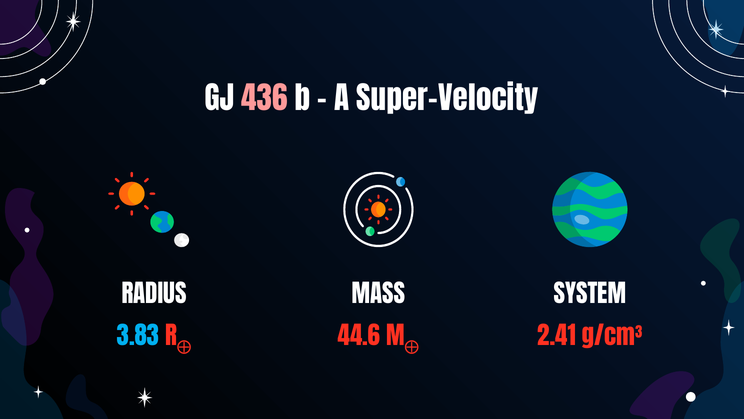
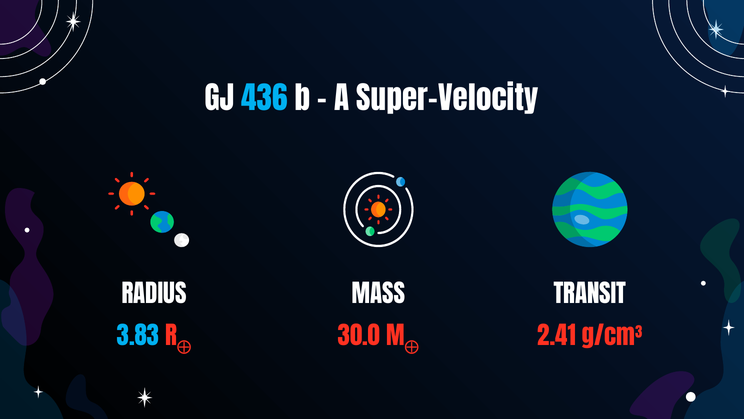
436 colour: pink -> light blue (264, 100)
SYSTEM: SYSTEM -> TRANSIT (590, 295)
44.6: 44.6 -> 30.0 (359, 337)
